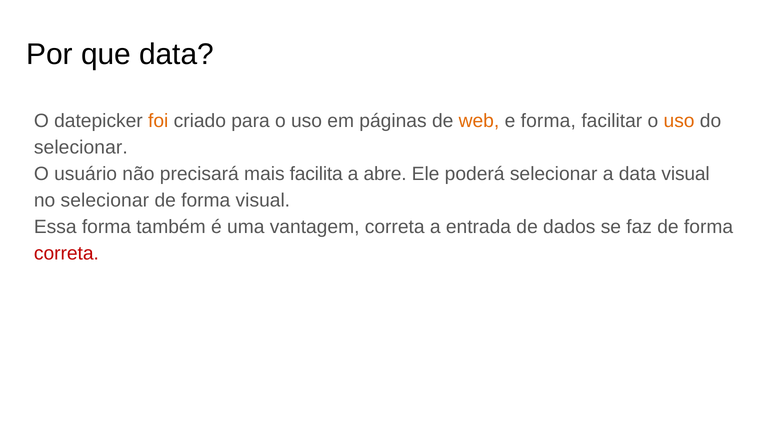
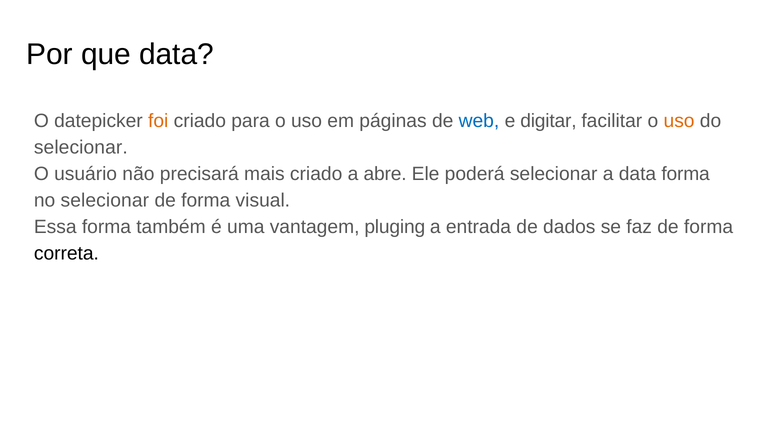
web colour: orange -> blue (479, 121)
e forma: forma -> digitar (548, 121)
mais facilita: facilita -> criado (316, 174)
data visual: visual -> forma (686, 174)
vantagem correta: correta -> pluging (395, 227)
correta colour: red -> black (66, 254)
